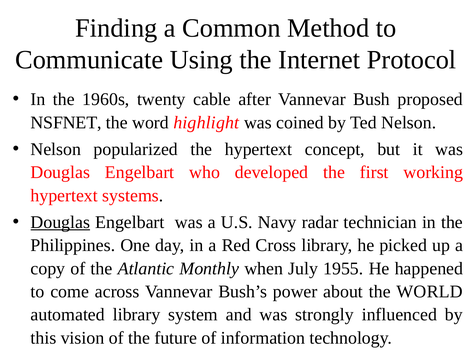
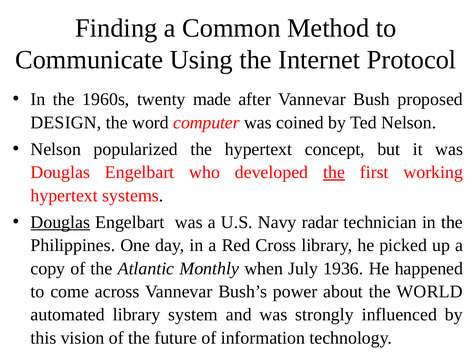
cable: cable -> made (212, 99)
NSFNET: NSFNET -> DESIGN (66, 122)
highlight: highlight -> computer (206, 122)
the underline: none -> present (334, 172)
1955: 1955 -> 1936 (343, 268)
